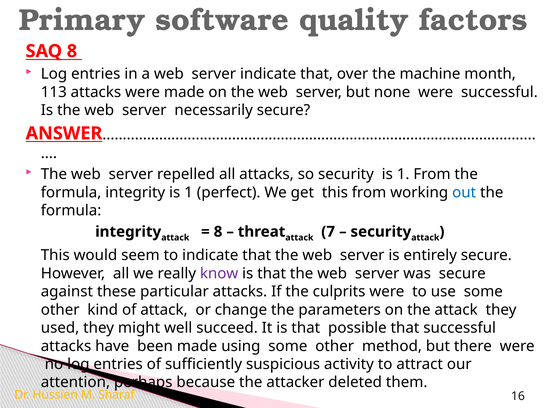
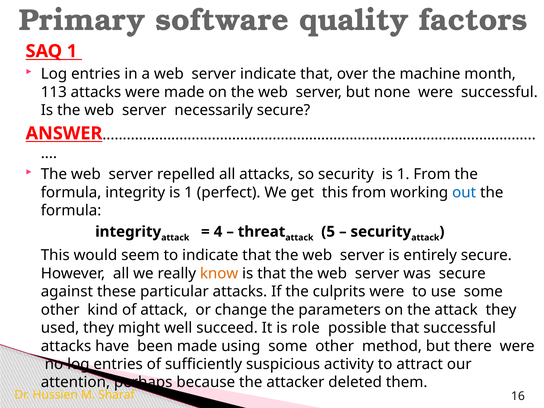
SAQ 8: 8 -> 1 (72, 51)
8: 8 -> 4 (218, 232)
7: 7 -> 5 (328, 232)
know colour: purple -> orange (219, 273)
It is that: that -> role (306, 328)
